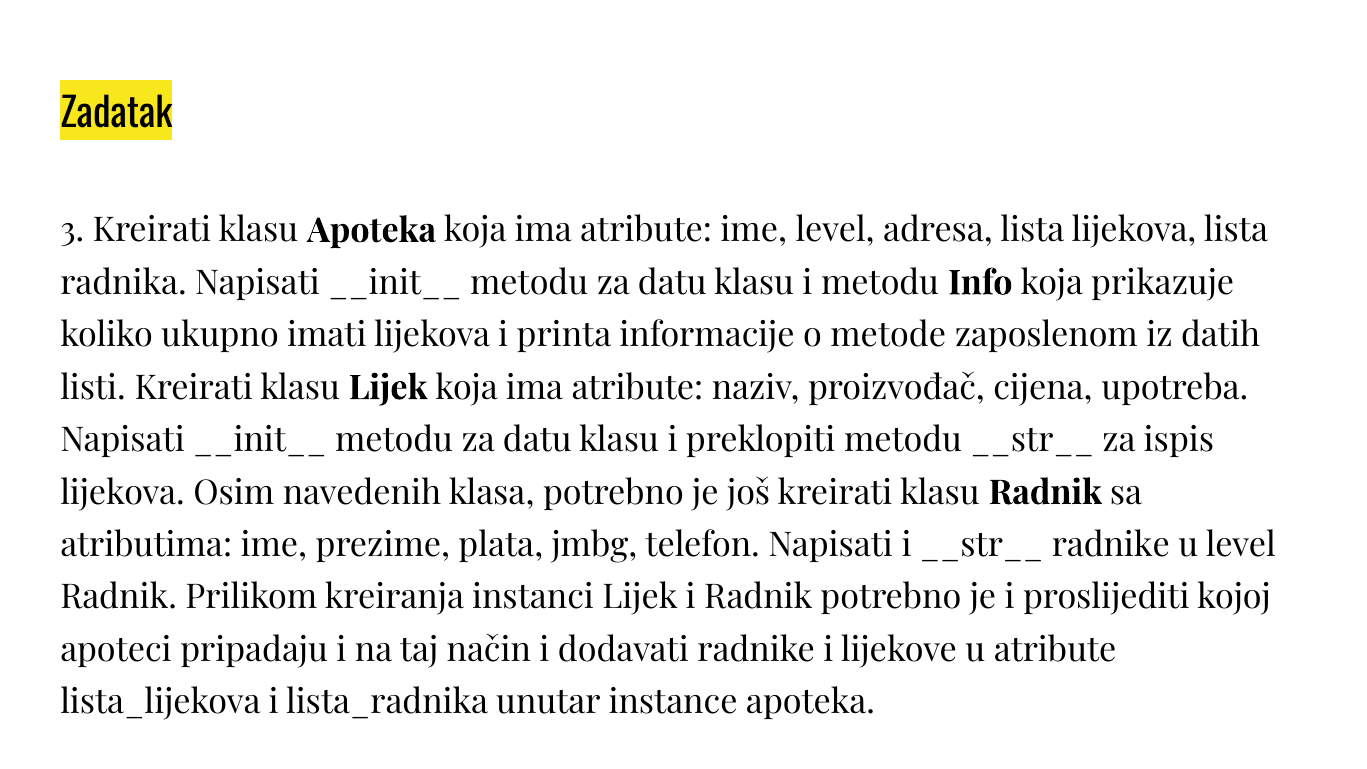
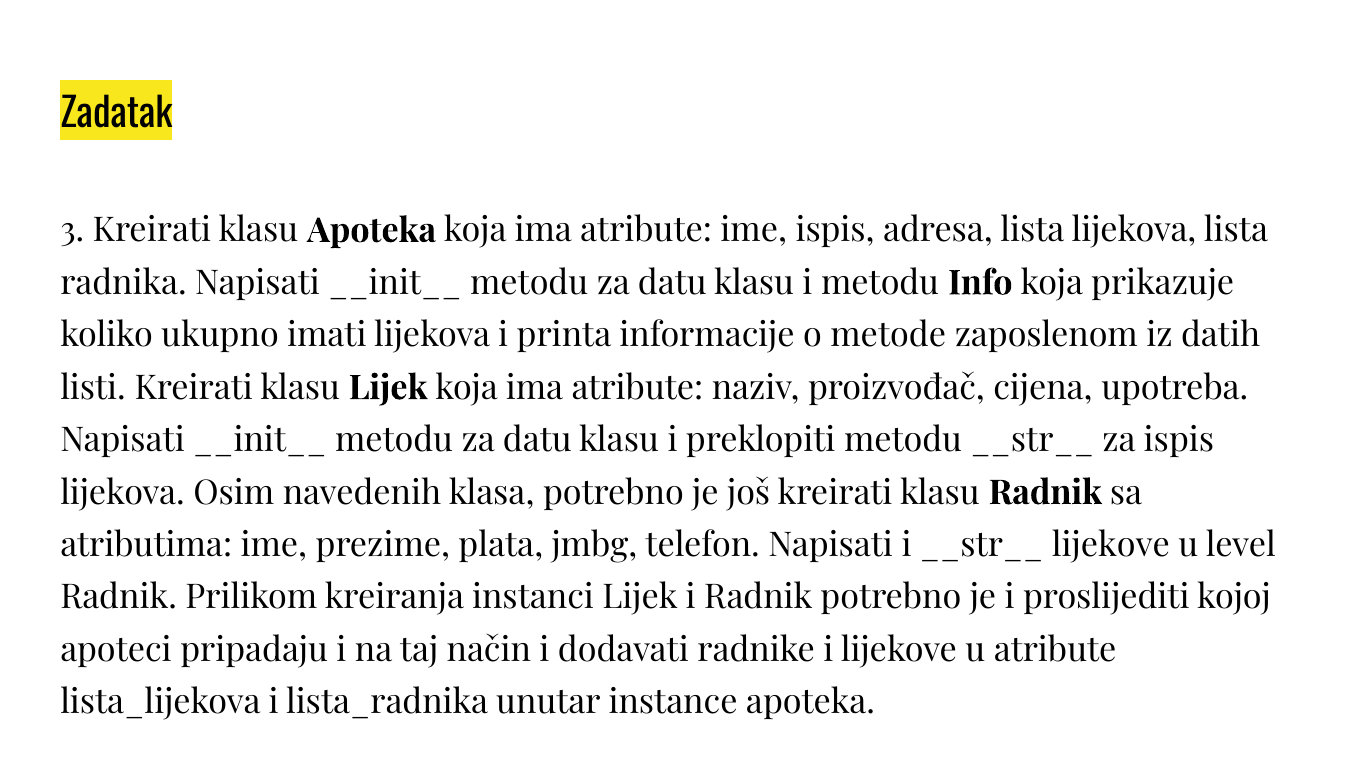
ime level: level -> ispis (835, 231)
__str__ radnike: radnike -> lijekove (1111, 545)
